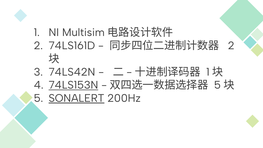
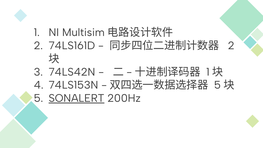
74LS153N underline: present -> none (73, 85)
